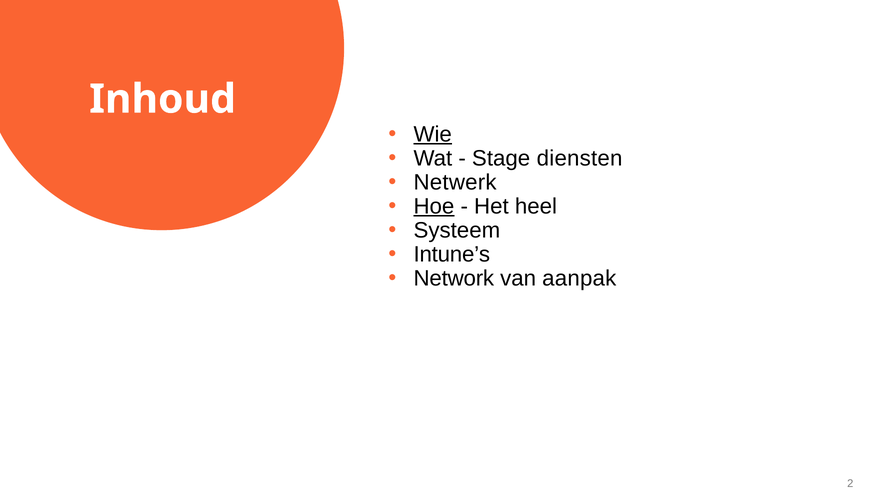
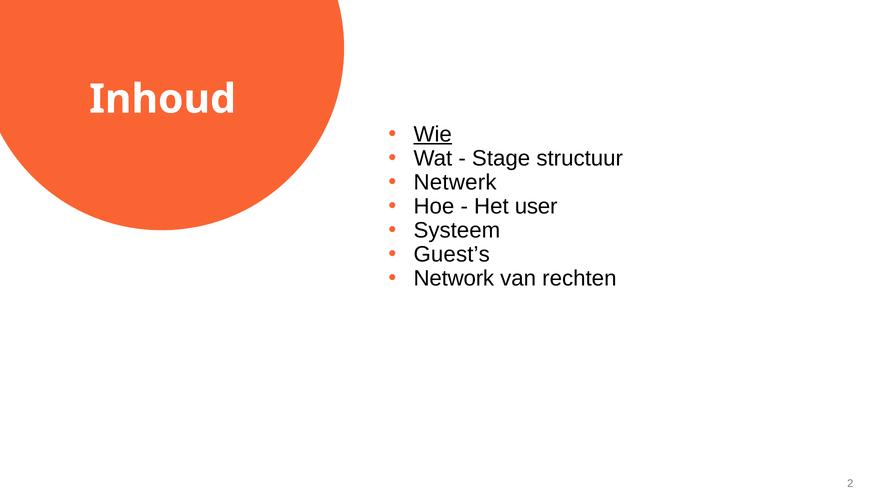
diensten: diensten -> structuur (580, 158)
Hoe underline: present -> none (434, 206)
heel: heel -> user (536, 206)
Intune’s: Intune’s -> Guest’s (452, 254)
aanpak: aanpak -> rechten (579, 279)
